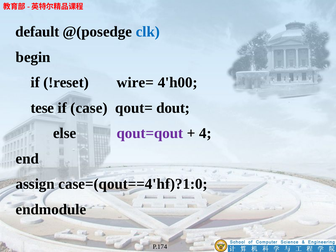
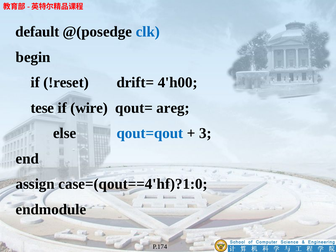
wire=: wire= -> drift= (135, 82)
case: case -> wire (89, 108)
dout: dout -> areg (173, 108)
qout=qout colour: purple -> blue (150, 133)
4: 4 -> 3 (205, 133)
